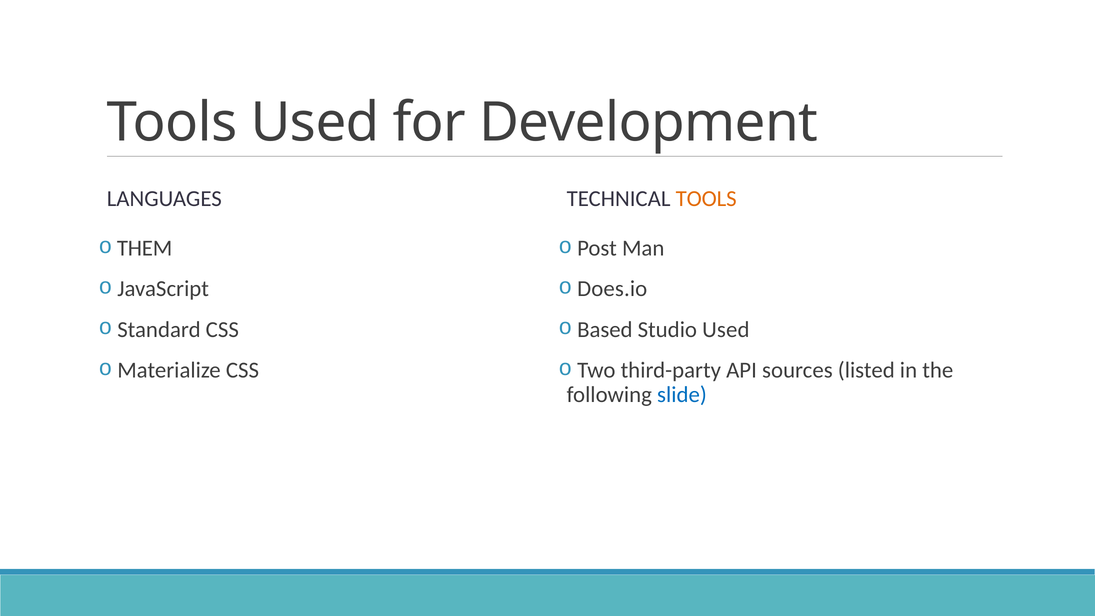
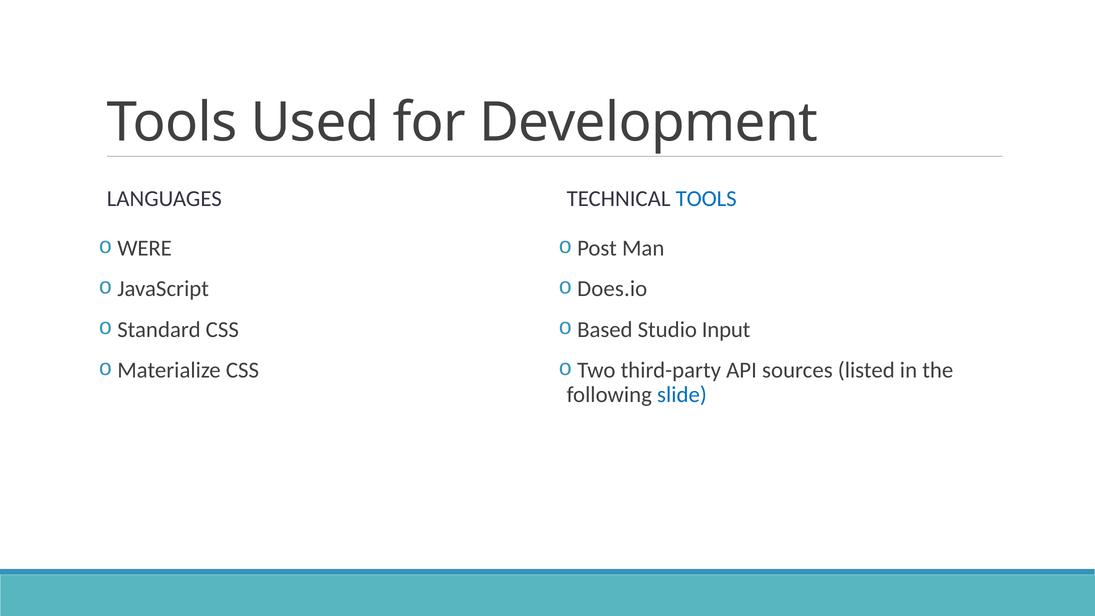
TOOLS colour: orange -> blue (706, 199)
THEM: THEM -> WERE (145, 248)
Studio Used: Used -> Input (726, 330)
